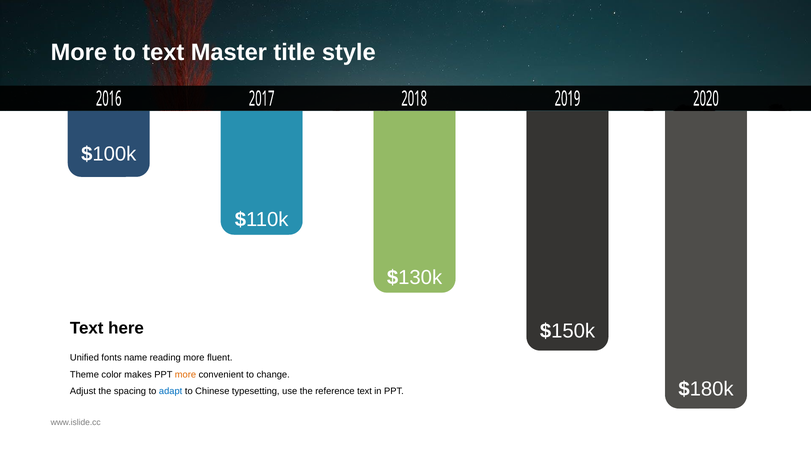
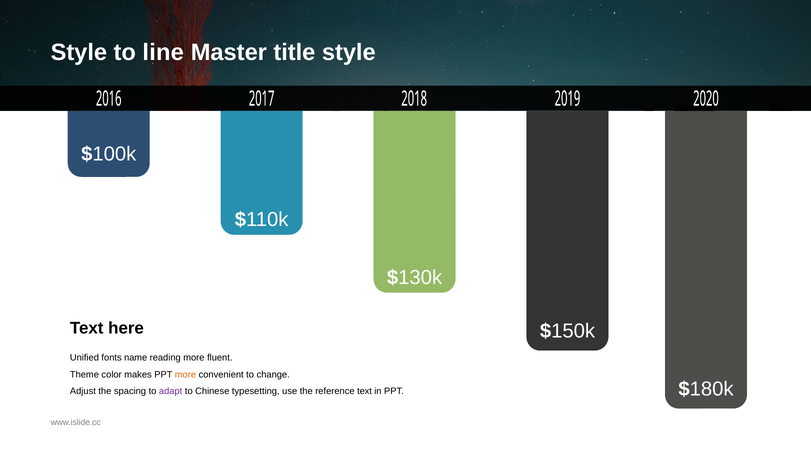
More: More -> Style (79, 52)
to text: text -> line (163, 52)
adapt colour: blue -> purple (171, 392)
